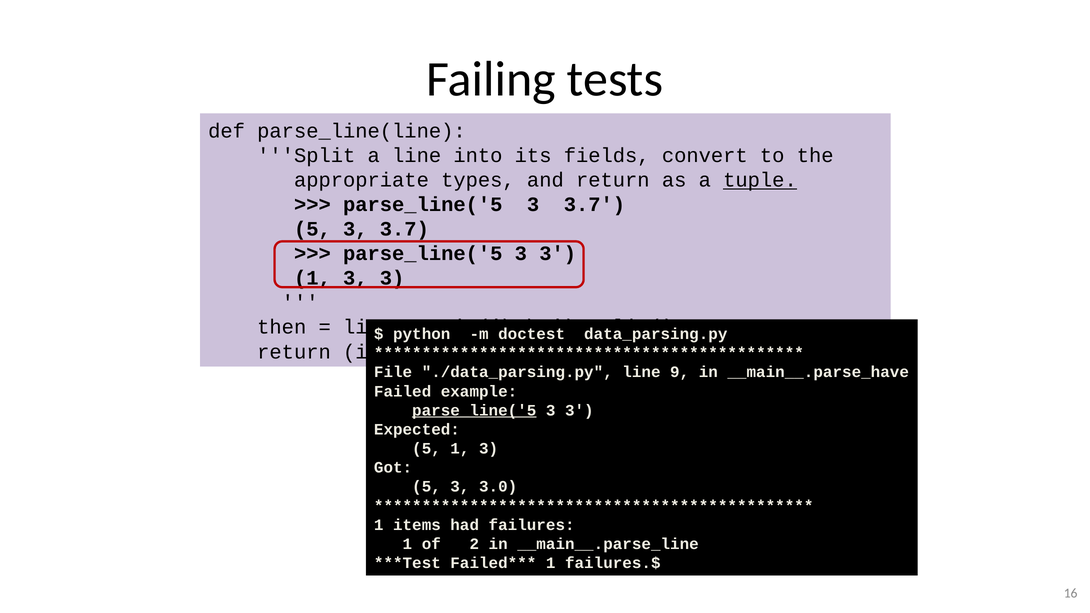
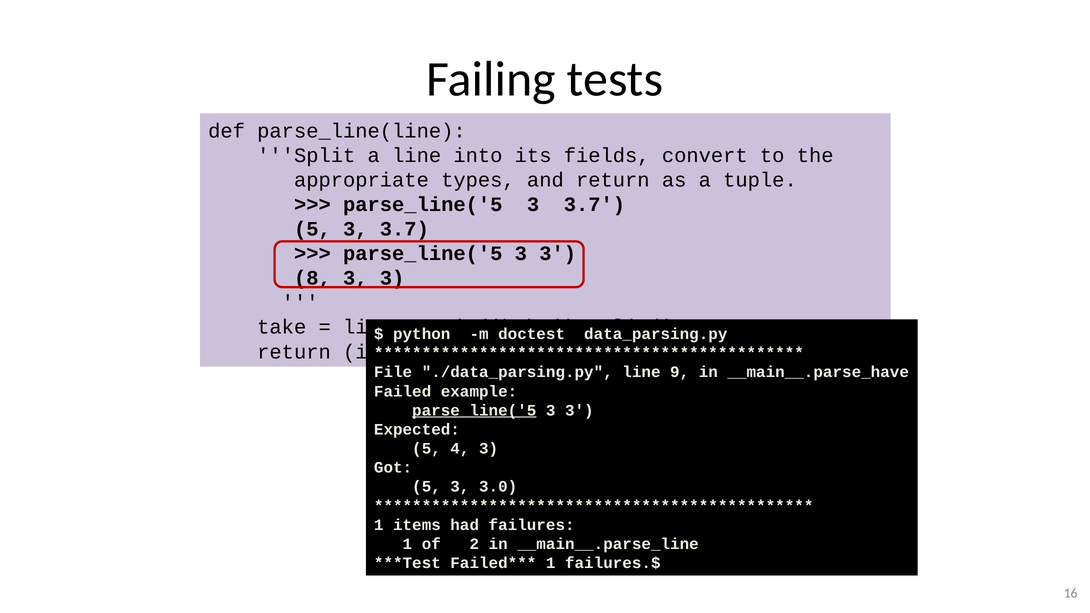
tuple underline: present -> none (760, 180)
1: 1 -> 8 (312, 278)
then: then -> take (282, 327)
5 1: 1 -> 4 (460, 449)
